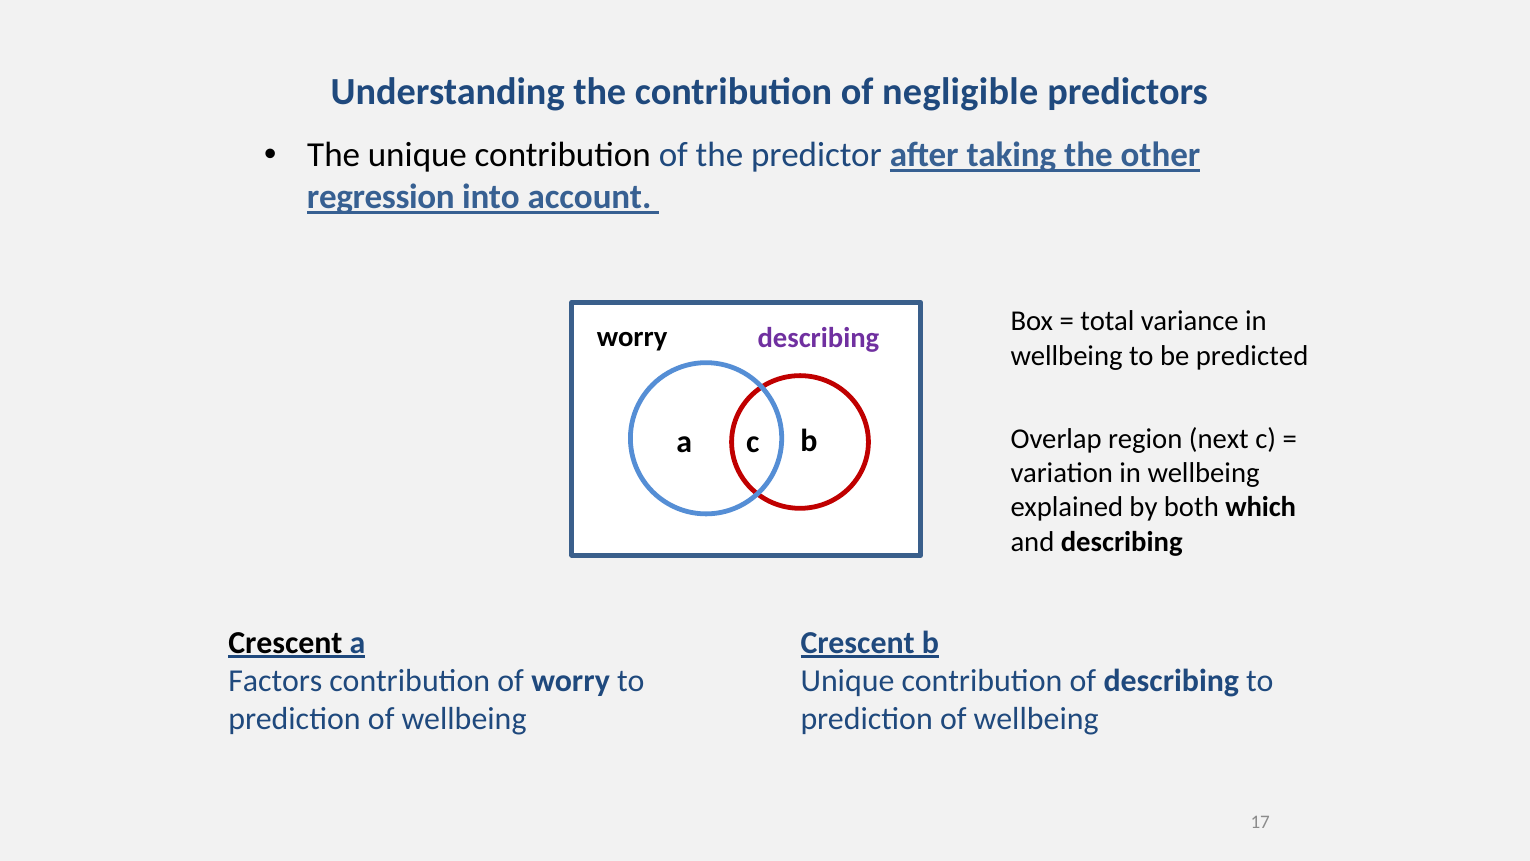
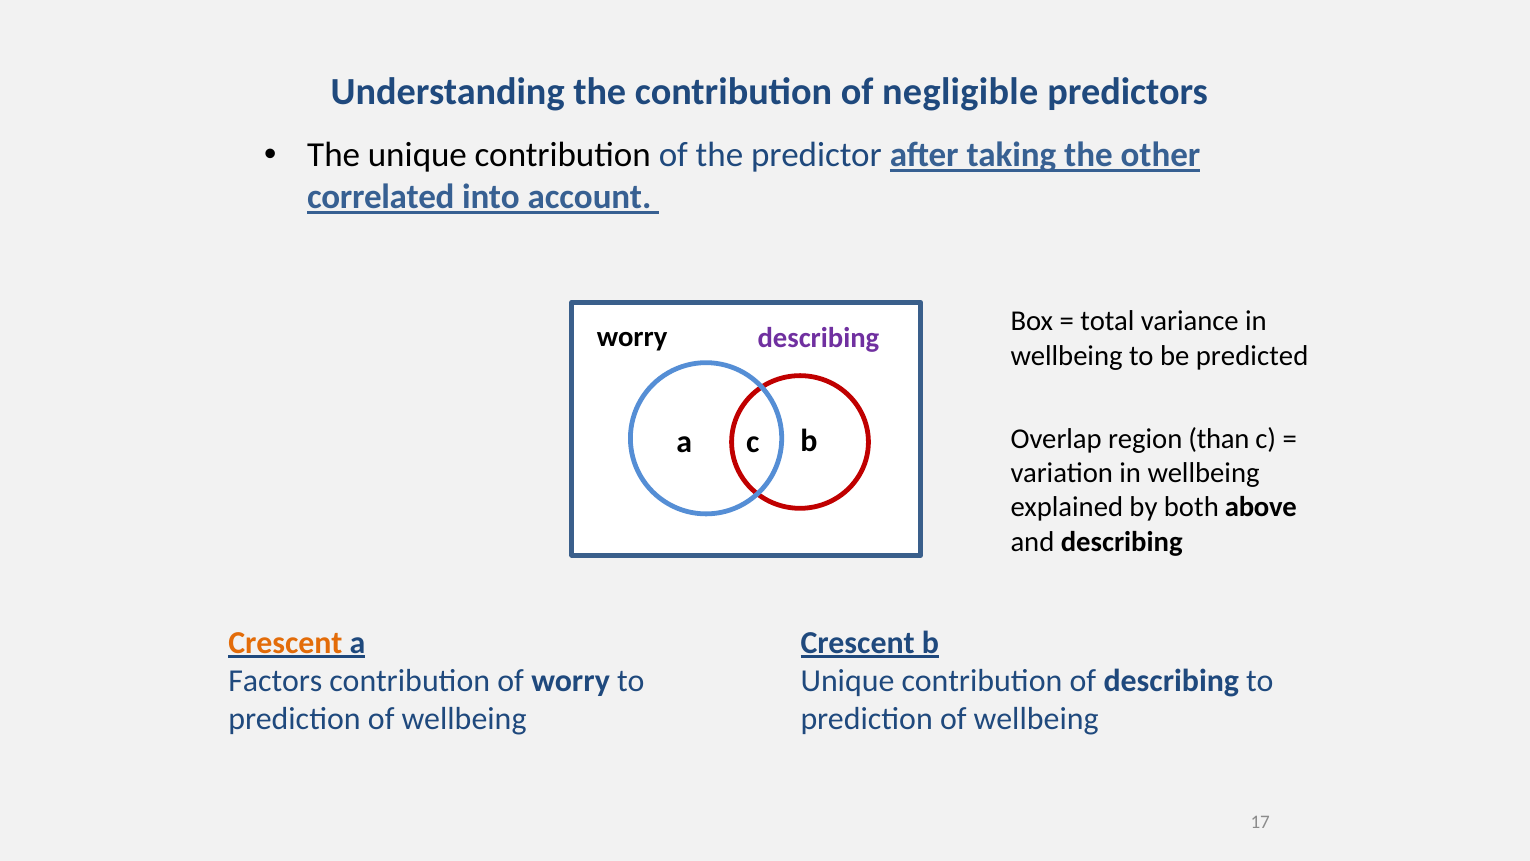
regression: regression -> correlated (381, 197)
next: next -> than (1219, 438)
which: which -> above (1261, 507)
Crescent colour: black -> orange (285, 642)
